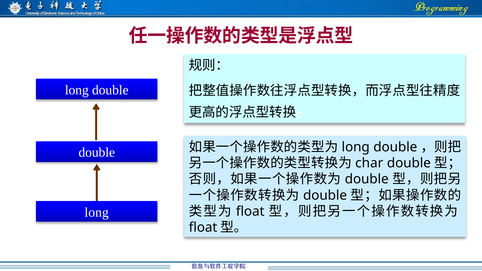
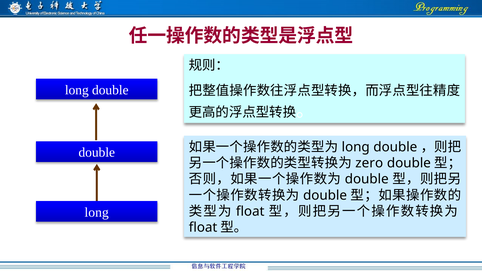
char: char -> zero (369, 163)
